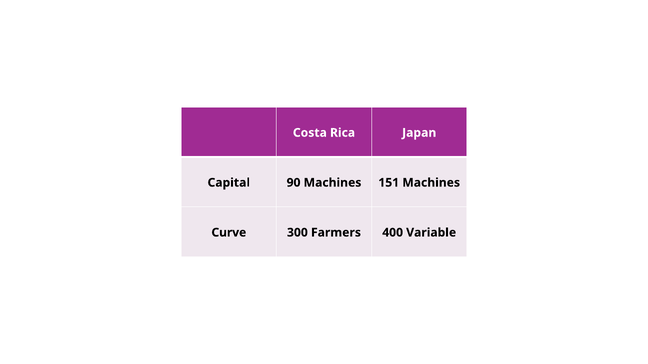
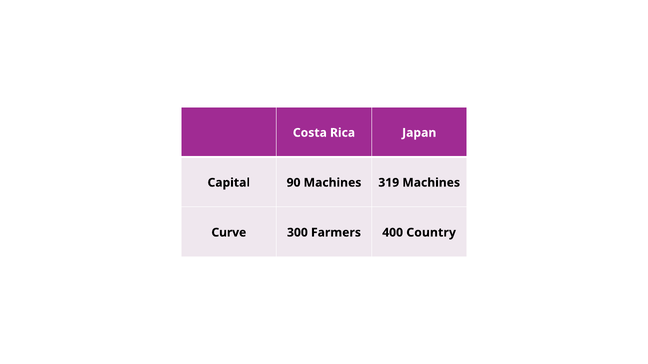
151: 151 -> 319 (389, 183)
Variable: Variable -> Country (431, 233)
